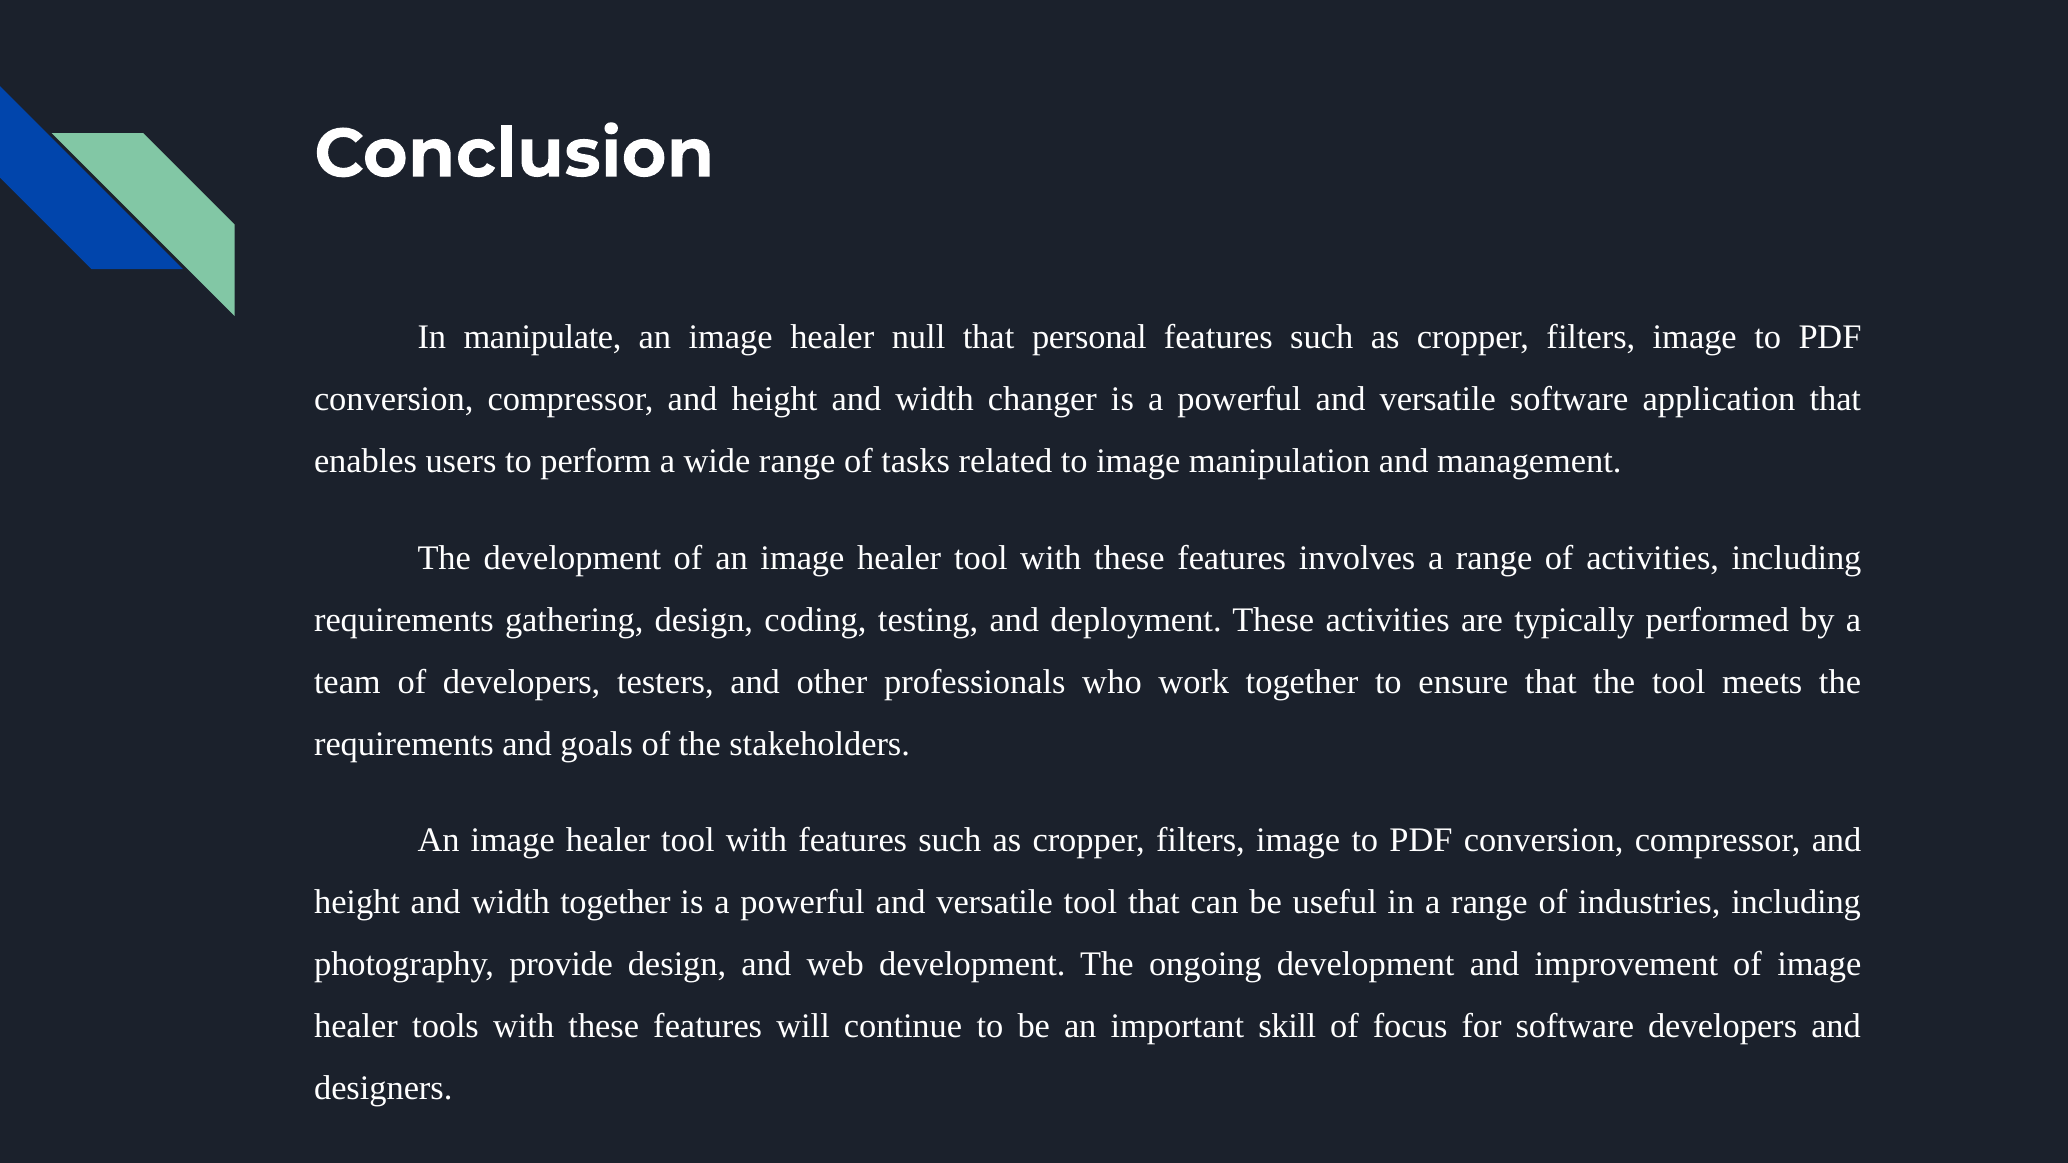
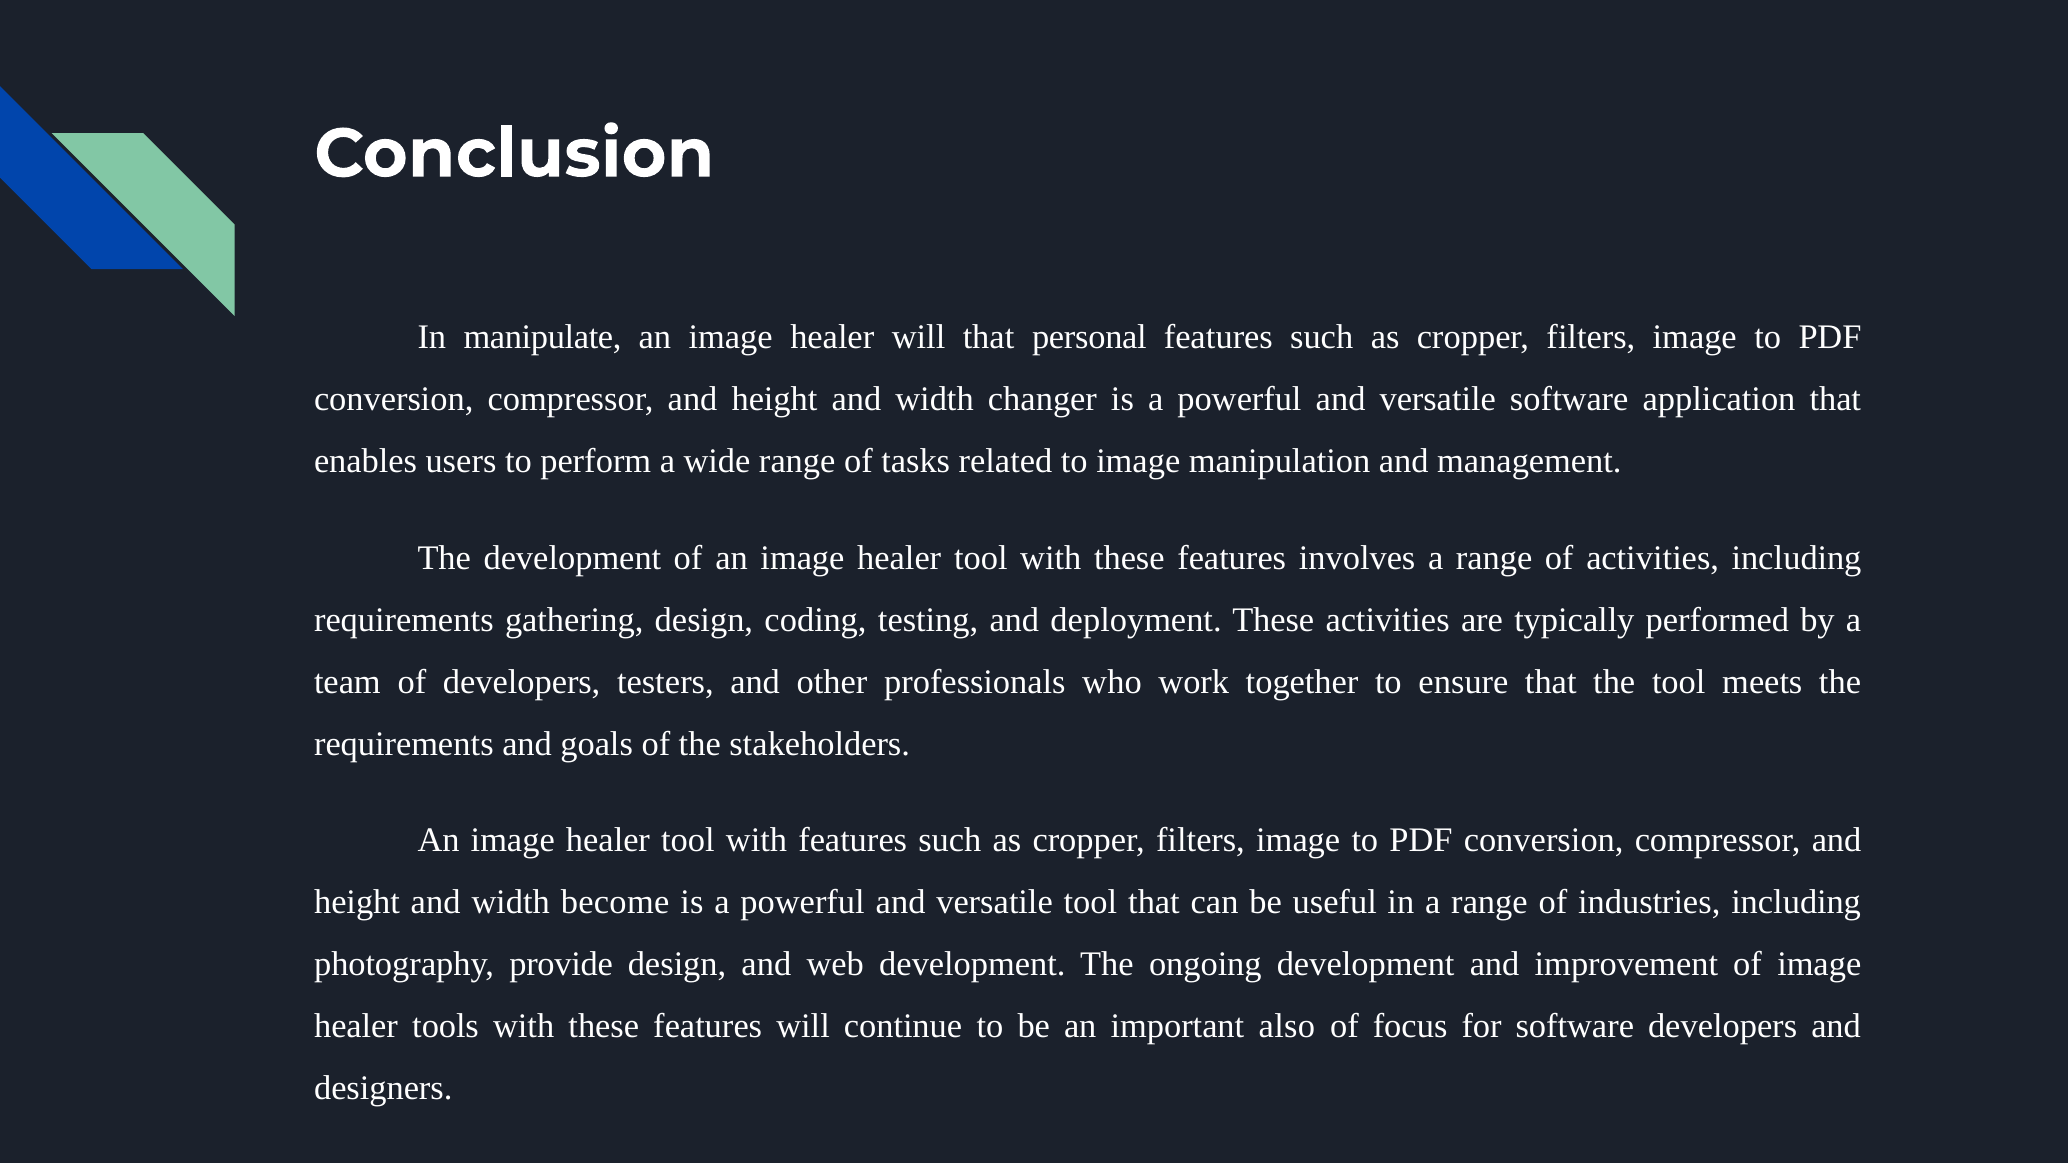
healer null: null -> will (919, 337)
width together: together -> become (615, 902)
skill: skill -> also (1287, 1027)
